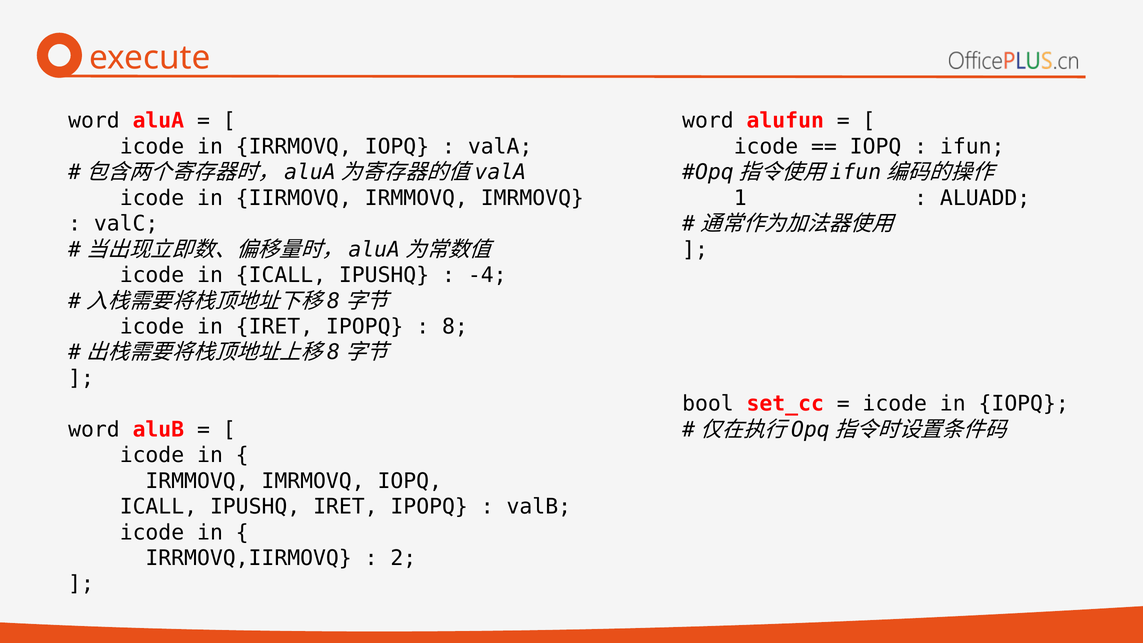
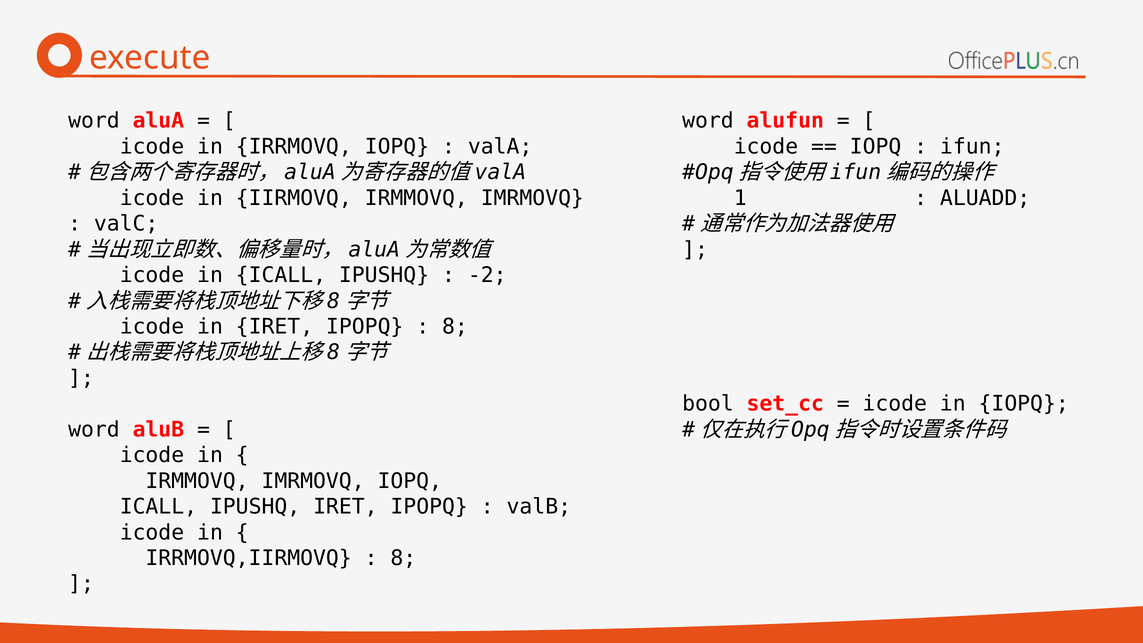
-4: -4 -> -2 (487, 275)
2: 2 -> 8 (403, 558)
